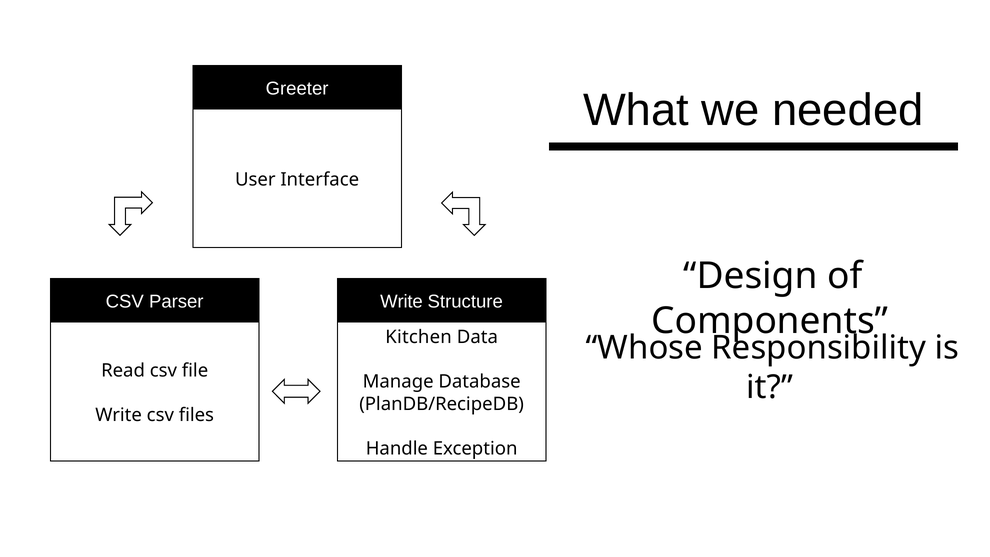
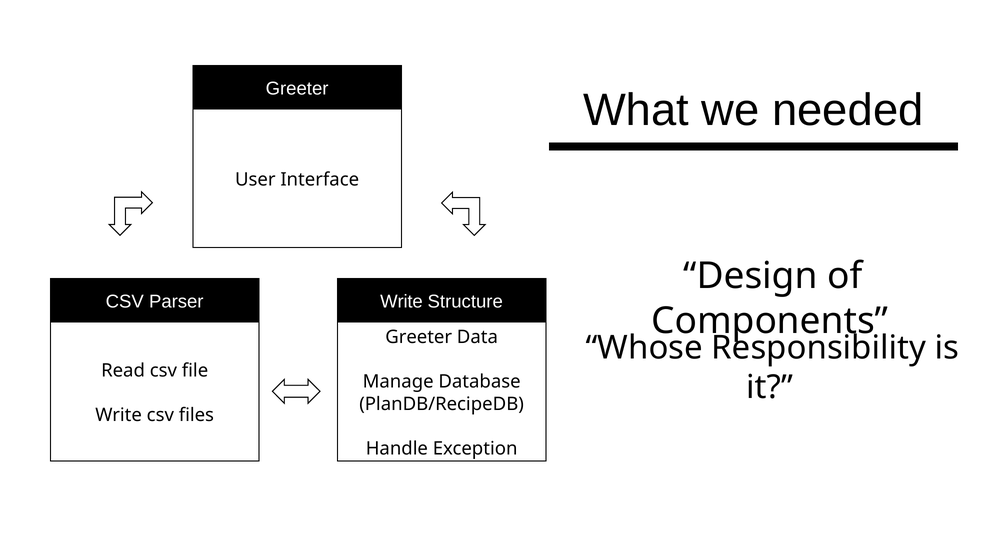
Kitchen: Kitchen -> Greeter (419, 337)
